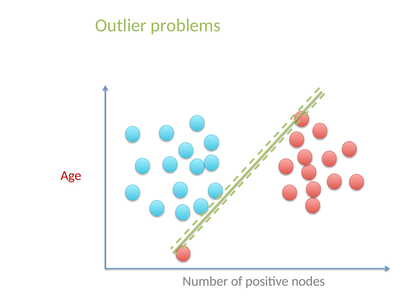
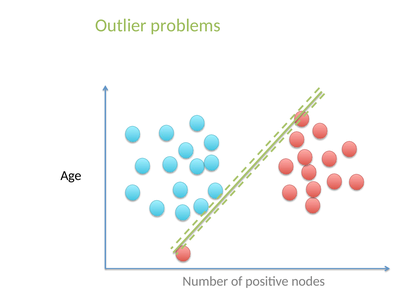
Age colour: red -> black (71, 176)
